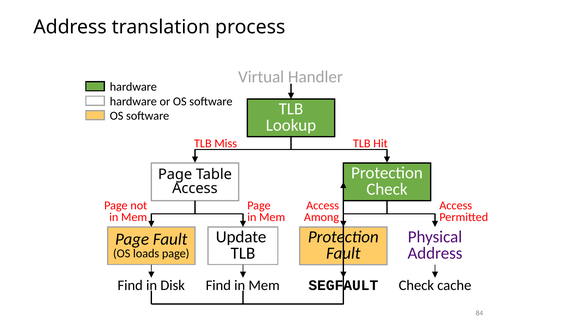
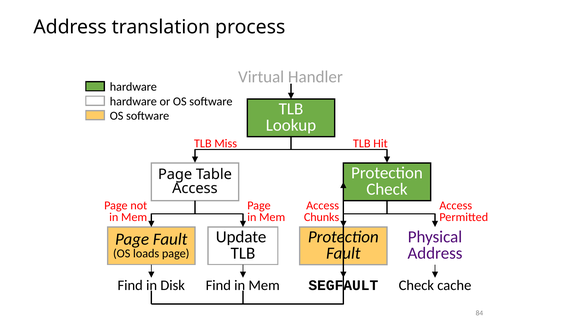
Among: Among -> Chunks (322, 217)
